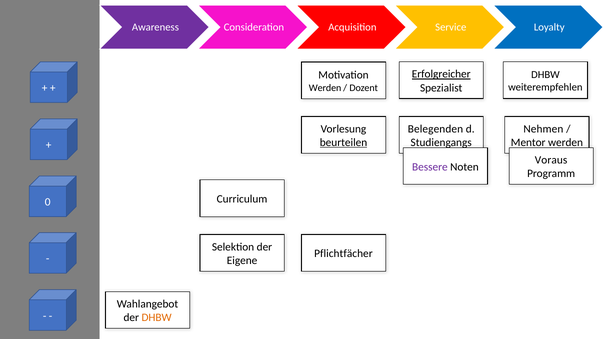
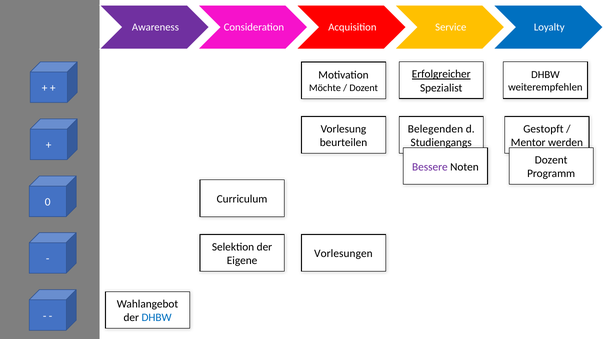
Werden: Werden -> Möchte (325, 88)
Nehmen: Nehmen -> Gestopft (543, 129)
beurteilen underline: present -> none (344, 142)
Voraus: Voraus -> Dozent (551, 160)
Pflichtfächer: Pflichtfächer -> Vorlesungen (343, 254)
DHBW colour: orange -> blue (157, 318)
